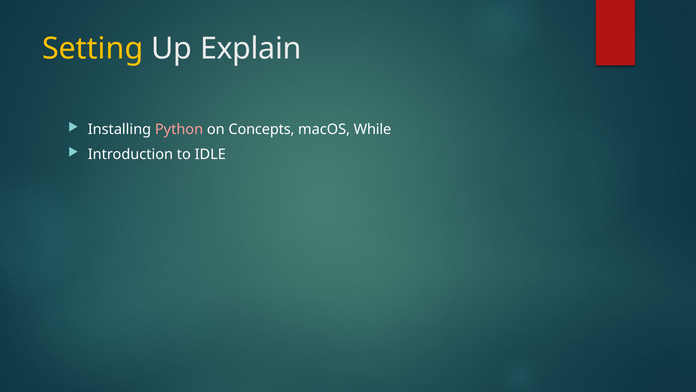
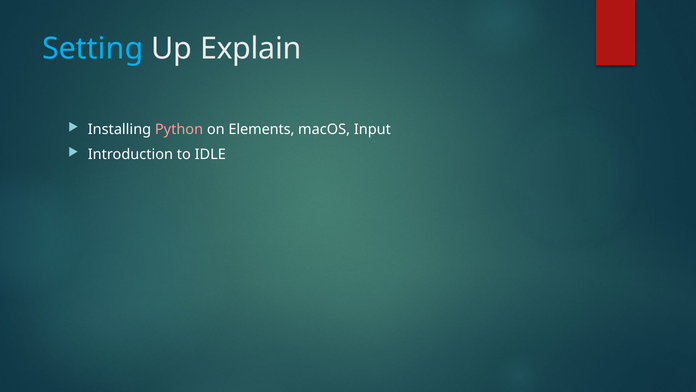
Setting colour: yellow -> light blue (93, 49)
Concepts: Concepts -> Elements (261, 130)
While: While -> Input (372, 130)
